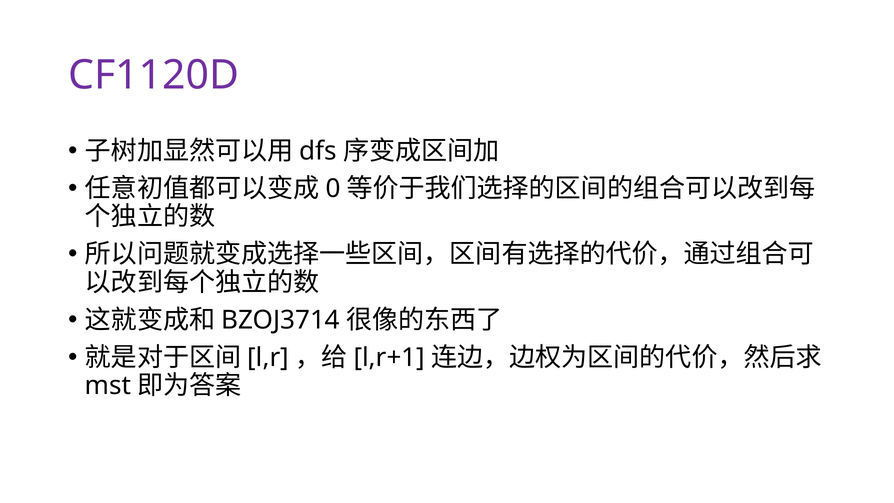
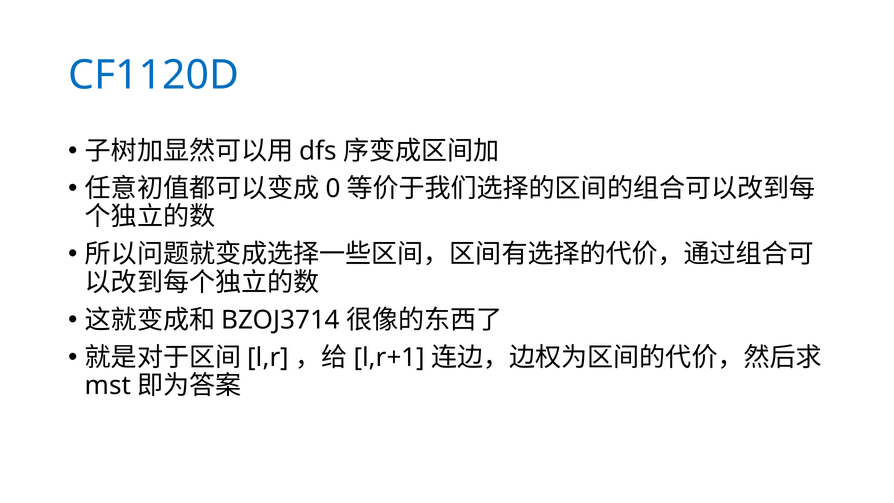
CF1120D colour: purple -> blue (154, 75)
